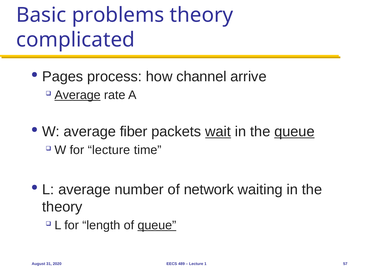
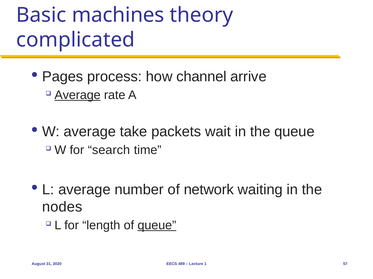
problems: problems -> machines (118, 15)
fiber: fiber -> take (134, 132)
wait underline: present -> none (218, 132)
queue underline: present -> none (294, 132)
for lecture: lecture -> search (109, 151)
theory: theory -> nodes (62, 207)
